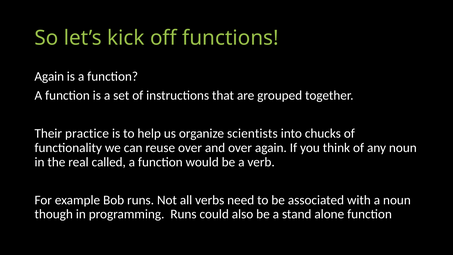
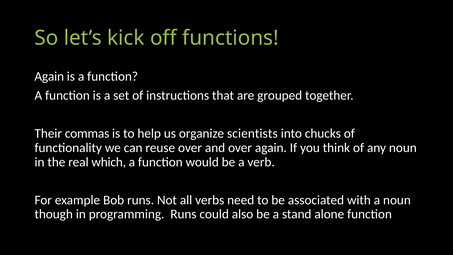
practice: practice -> commas (87, 133)
called: called -> which (109, 162)
